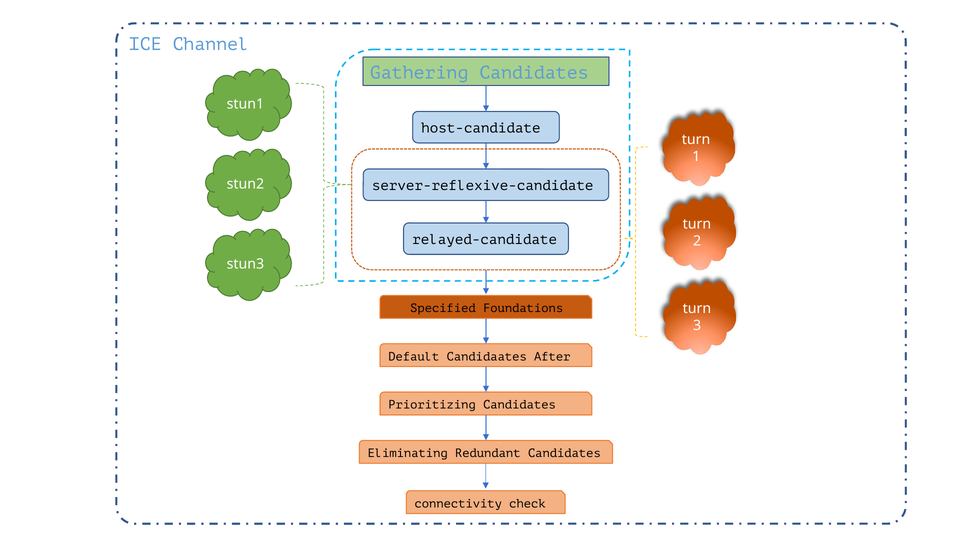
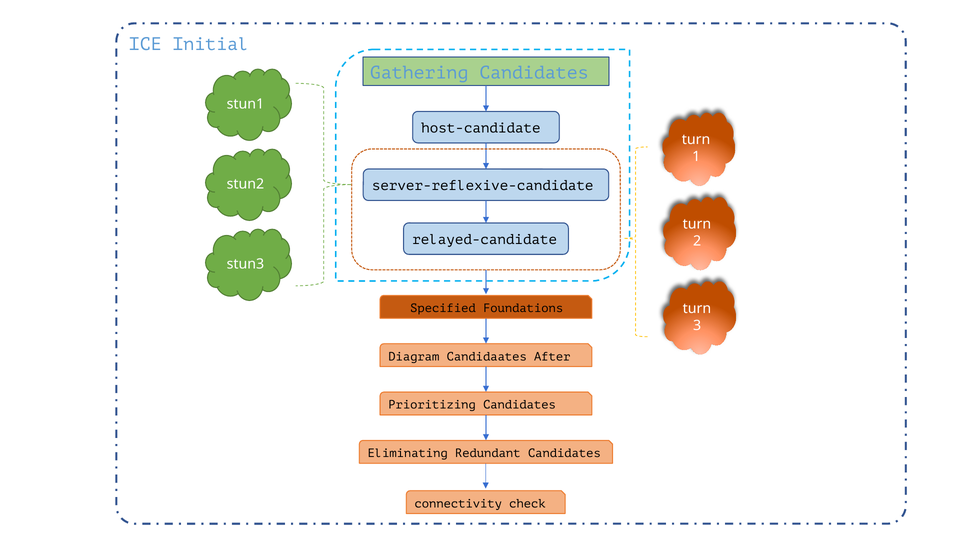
Channel: Channel -> Initial (211, 44)
Default: Default -> Diagram (414, 356)
